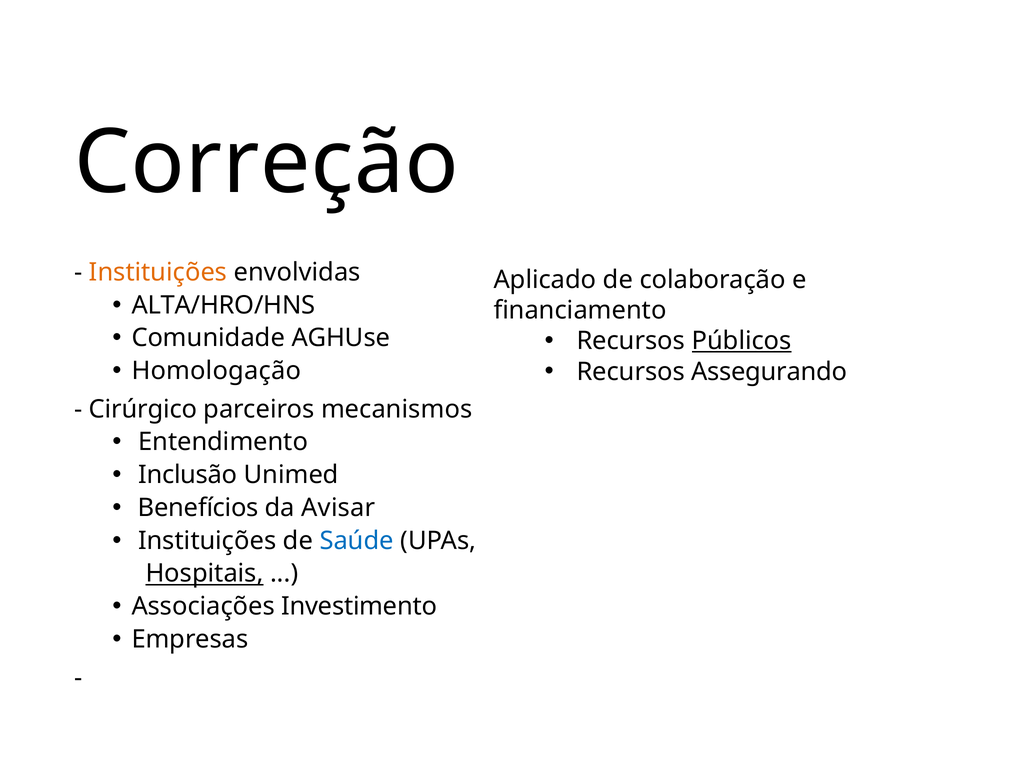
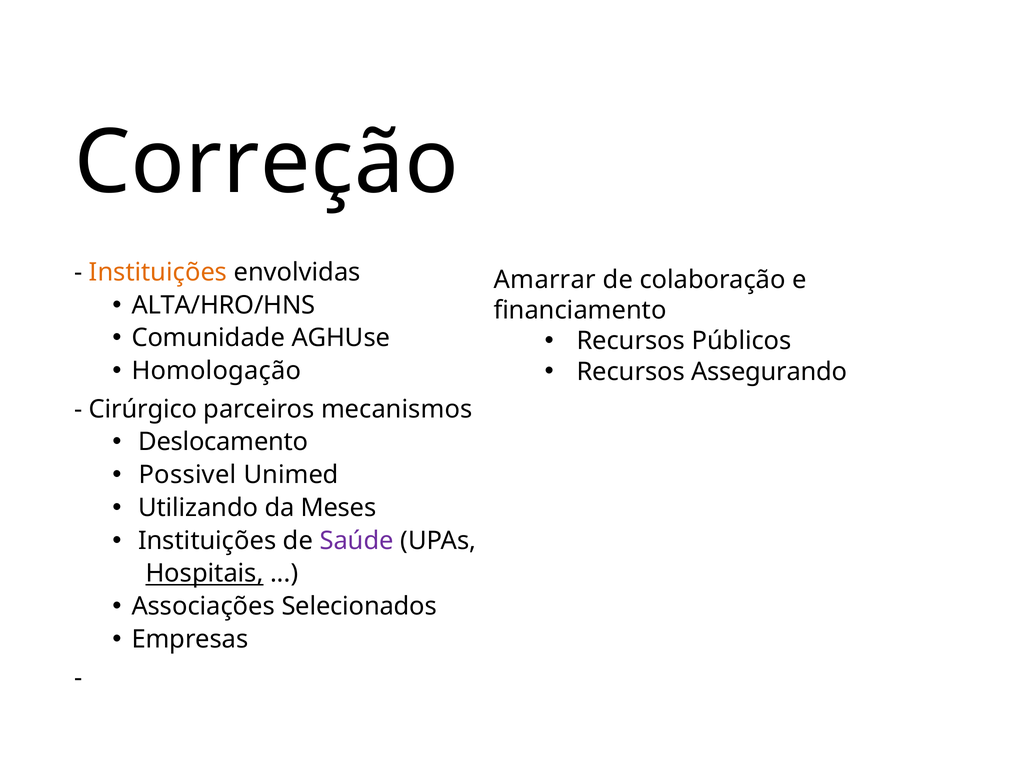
Aplicado: Aplicado -> Amarrar (545, 280)
Públicos underline: present -> none (742, 341)
Entendimento: Entendimento -> Deslocamento (223, 442)
Inclusão: Inclusão -> Possivel (187, 475)
Benefícios: Benefícios -> Utilizando (198, 508)
Avisar: Avisar -> Meses (339, 508)
Saúde colour: blue -> purple (357, 541)
Investimento: Investimento -> Selecionados (359, 606)
